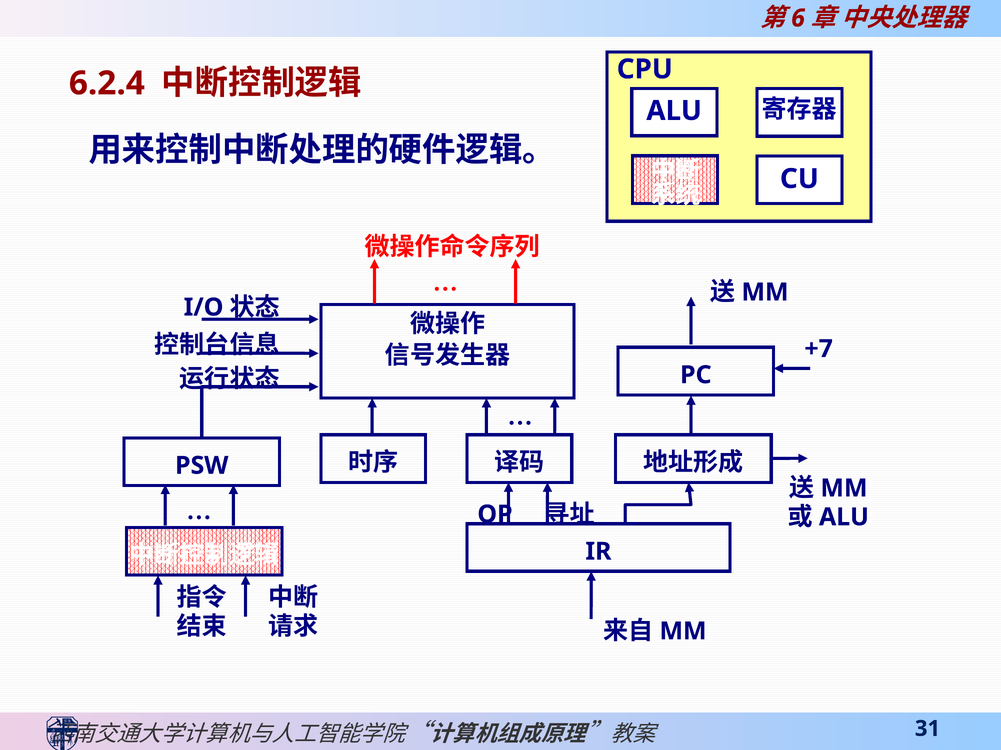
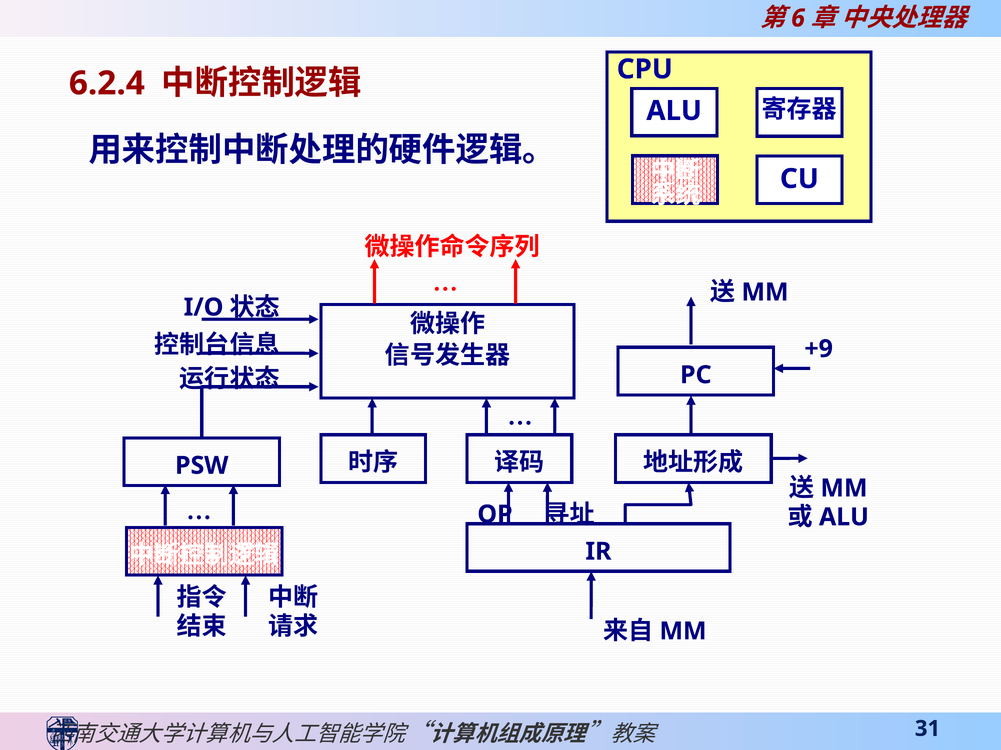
+7: +7 -> +9 (819, 349)
